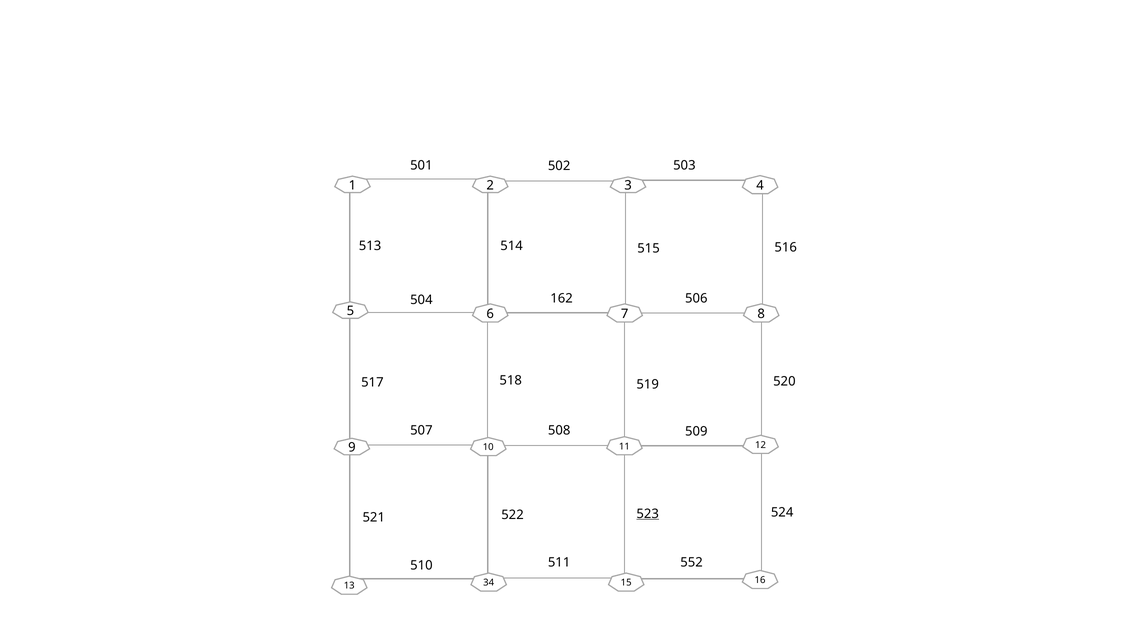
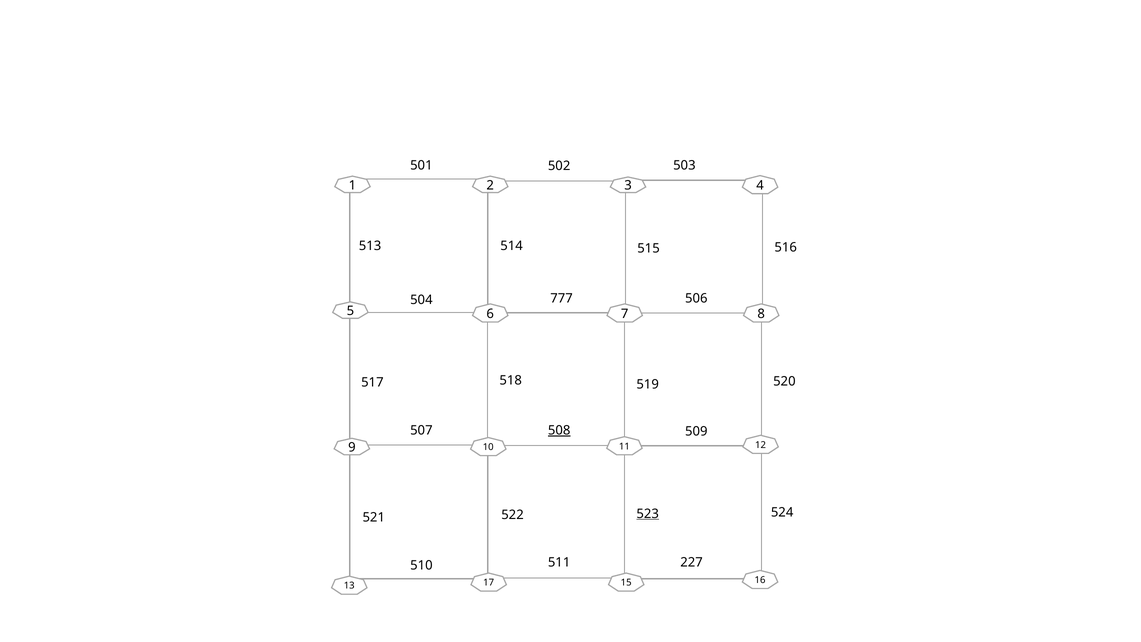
162: 162 -> 777 (562, 298)
508 underline: none -> present (559, 430)
552: 552 -> 227 (692, 562)
34: 34 -> 17 (489, 583)
